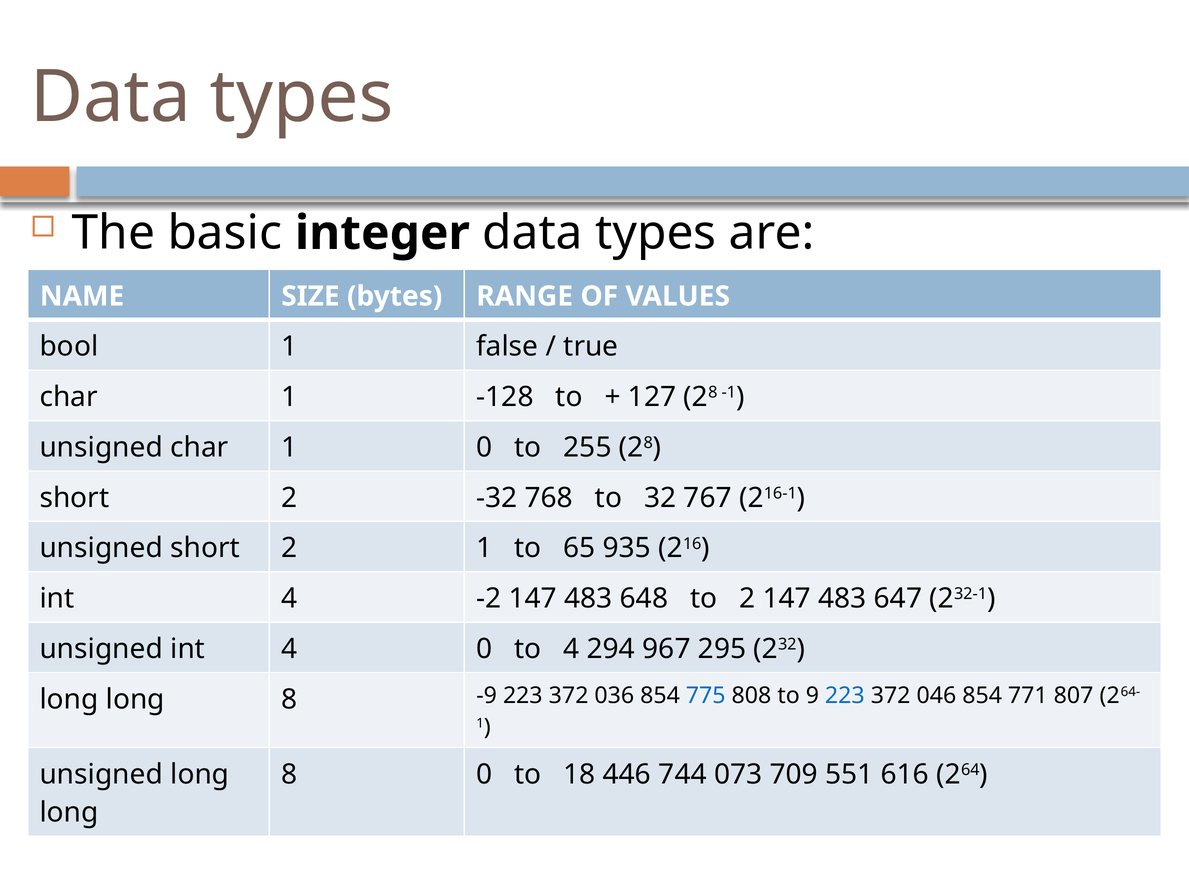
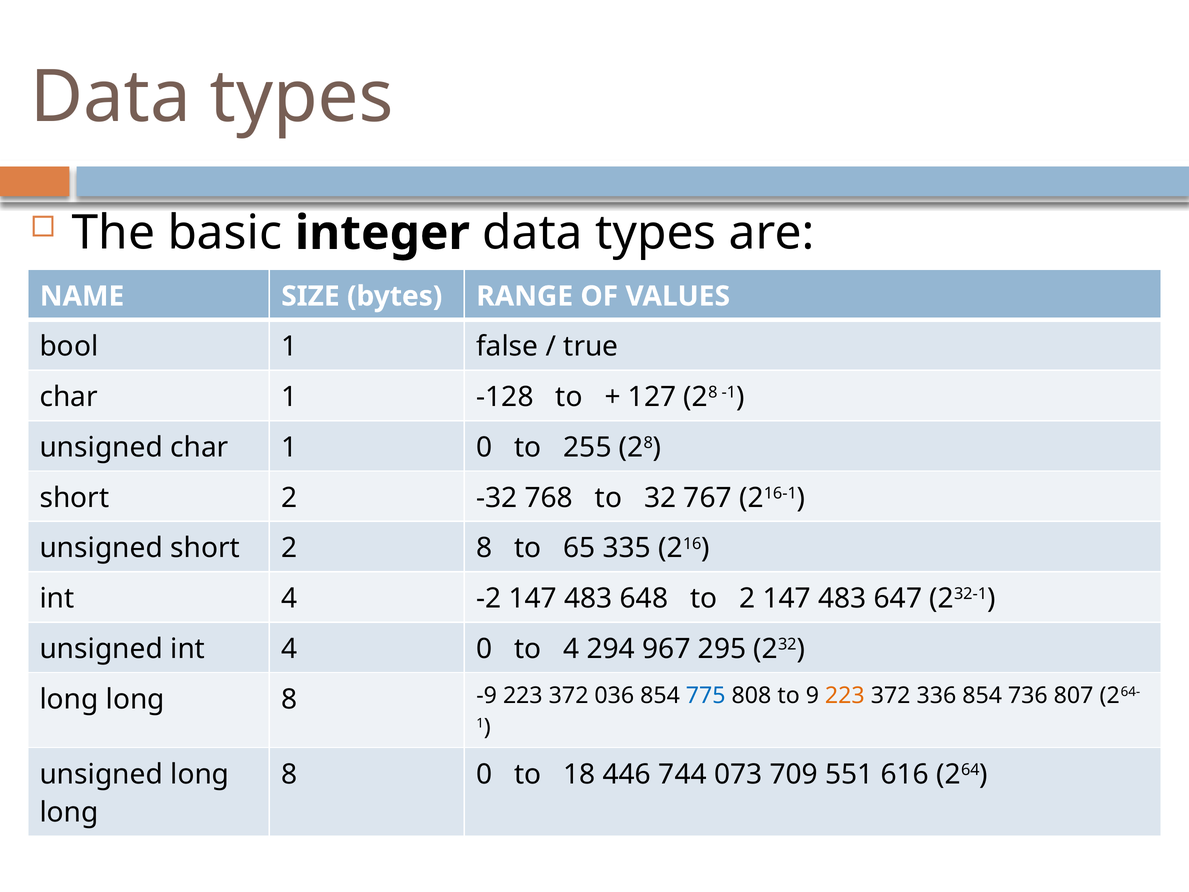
2 1: 1 -> 8 (484, 548)
935: 935 -> 335 (627, 548)
223 colour: blue -> orange (845, 695)
046: 046 -> 336 (936, 695)
771: 771 -> 736 (1028, 695)
